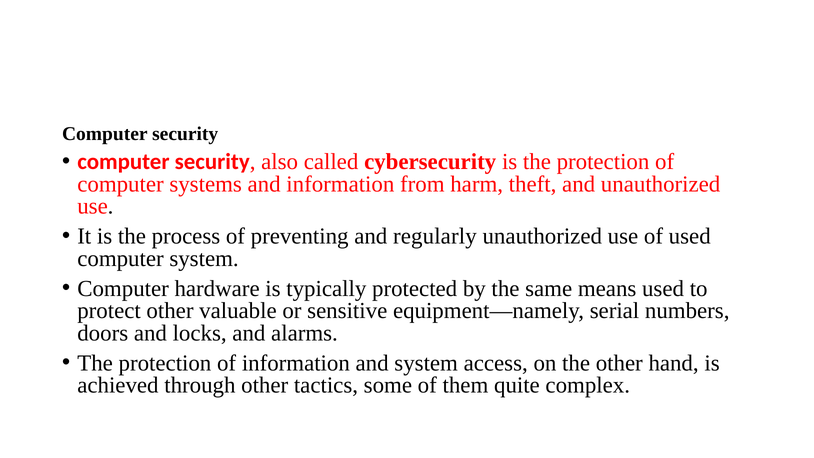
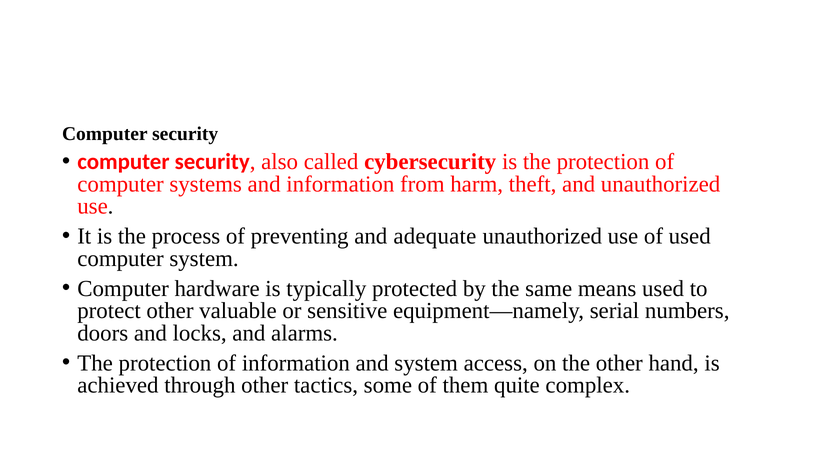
regularly: regularly -> adequate (435, 236)
